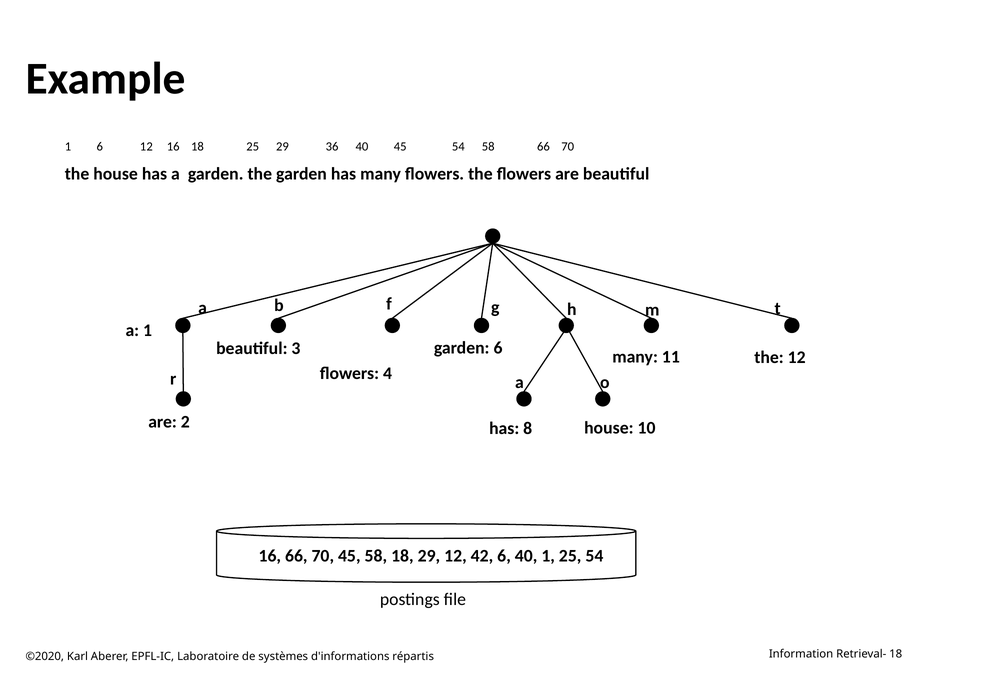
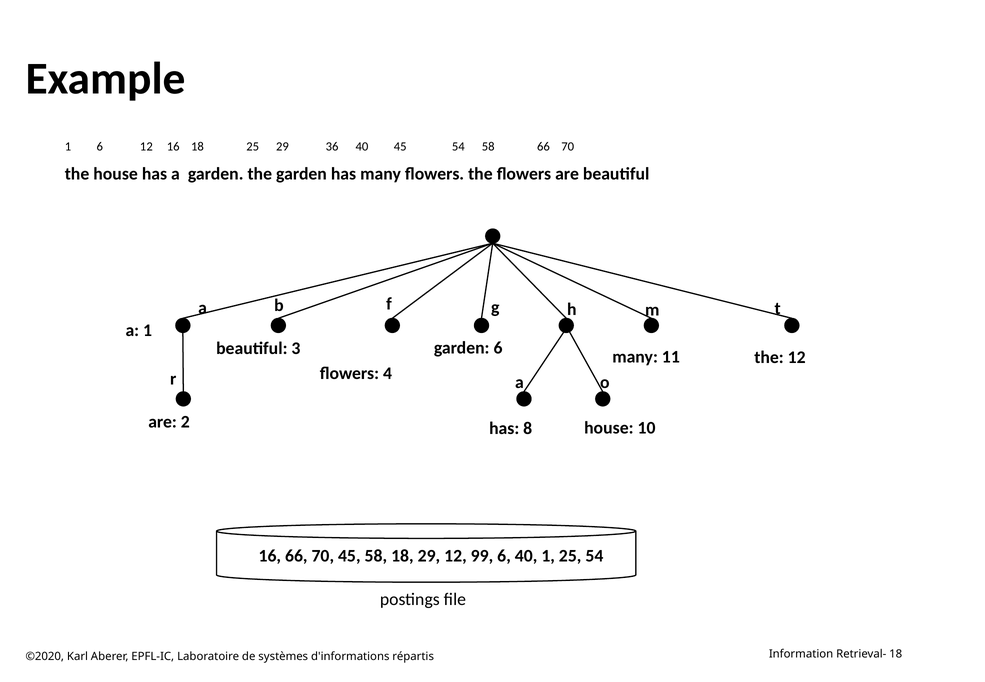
42: 42 -> 99 (482, 556)
